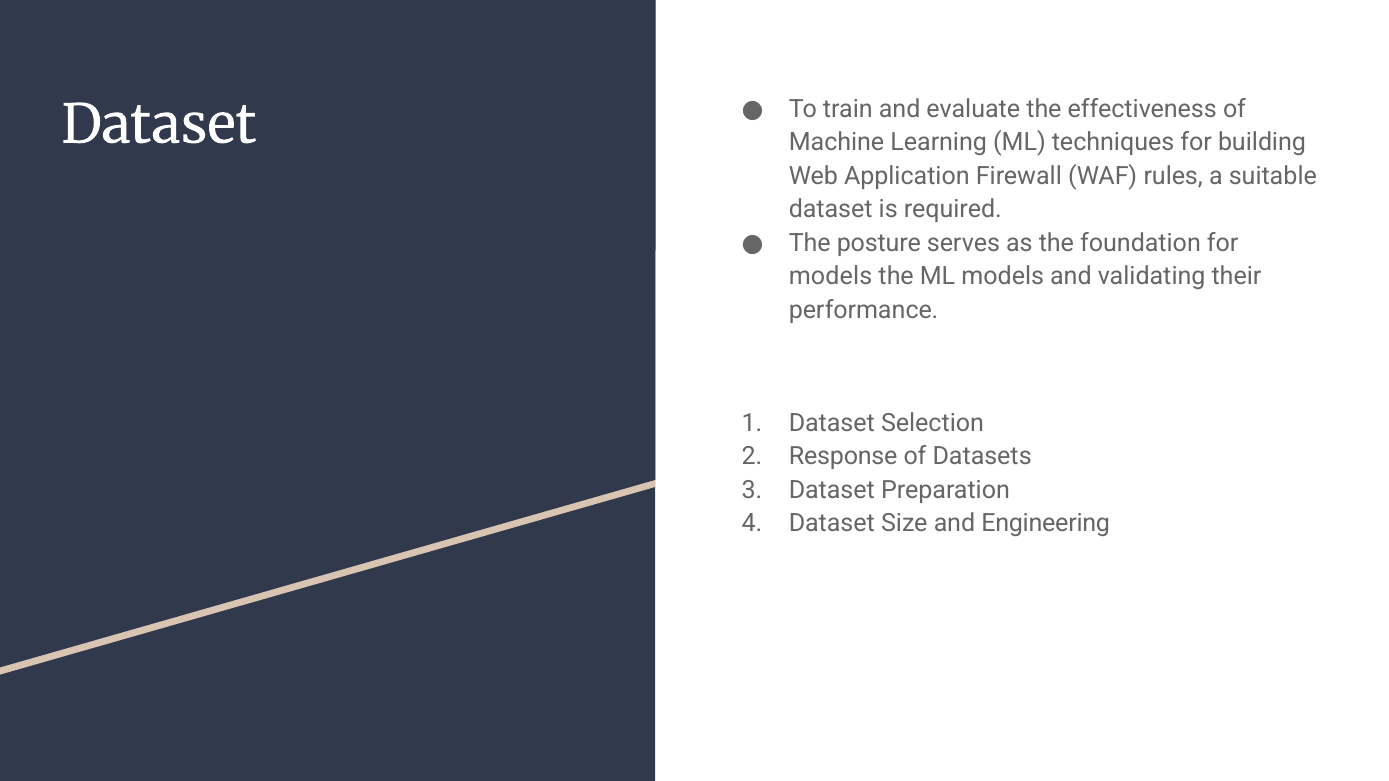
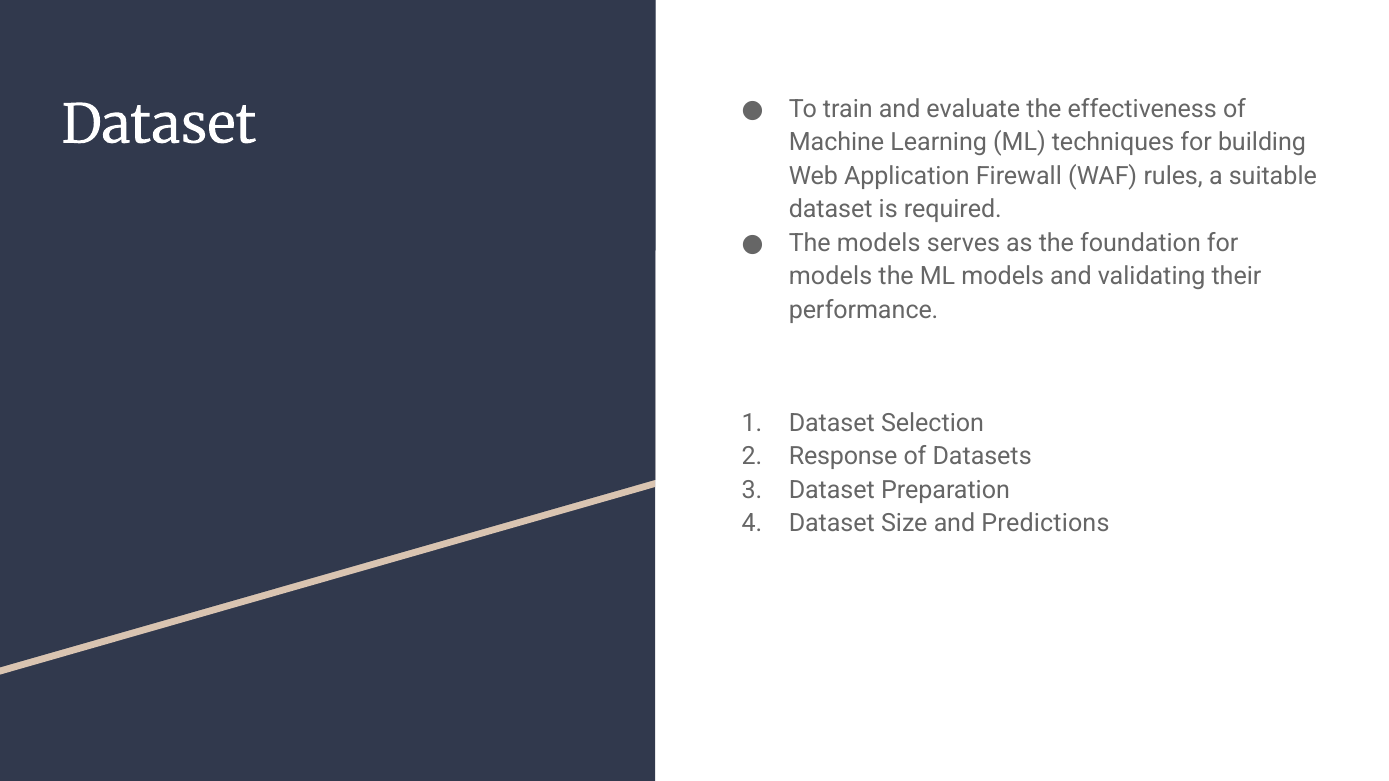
The posture: posture -> models (879, 243)
Engineering: Engineering -> Predictions (1045, 524)
